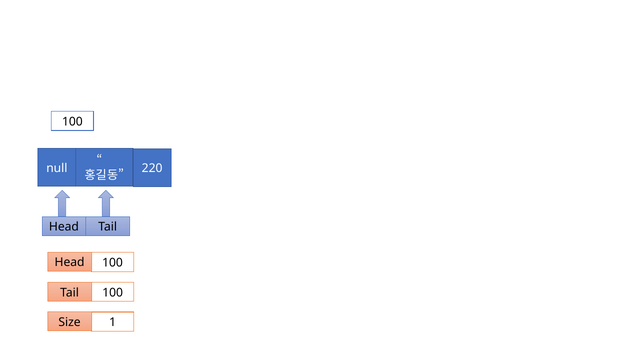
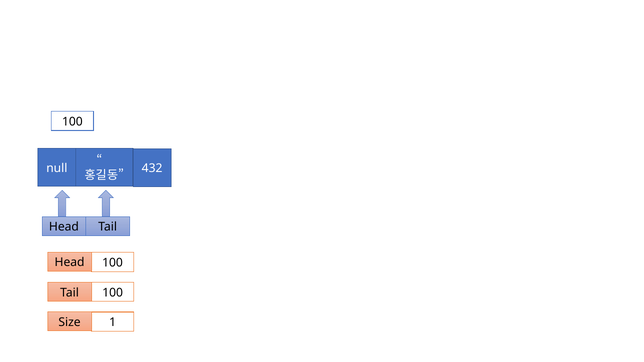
220: 220 -> 432 (152, 169)
